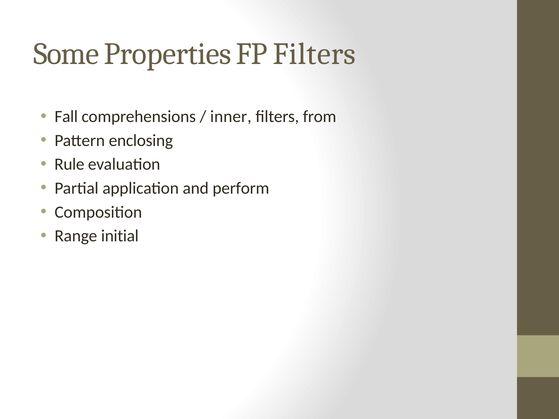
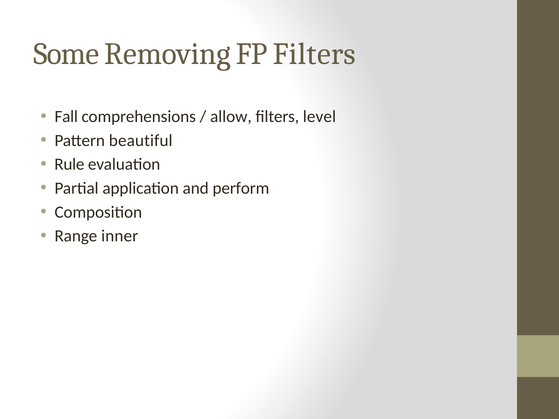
Properties: Properties -> Removing (167, 54)
inner: inner -> allow (231, 117)
from: from -> level (319, 117)
enclosing: enclosing -> beautiful (141, 141)
initial: initial -> inner (120, 236)
